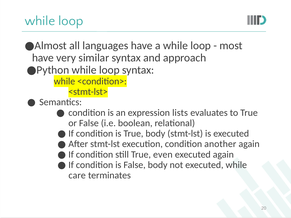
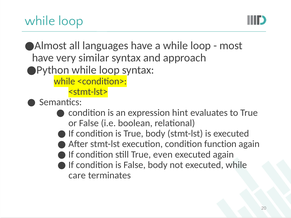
lists: lists -> hint (180, 113)
another: another -> function (220, 144)
